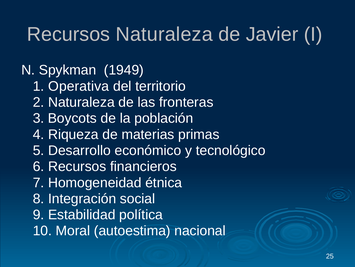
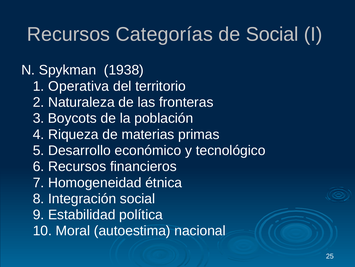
Recursos Naturaleza: Naturaleza -> Categorías (164, 34)
de Javier: Javier -> Social (272, 34)
1949: 1949 -> 1938 (124, 70)
